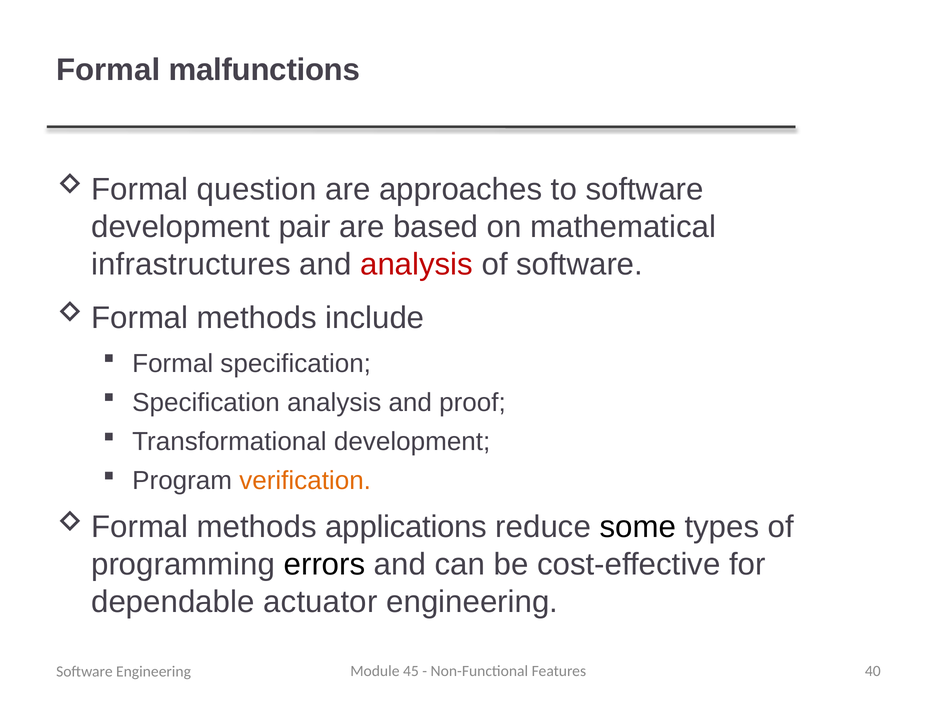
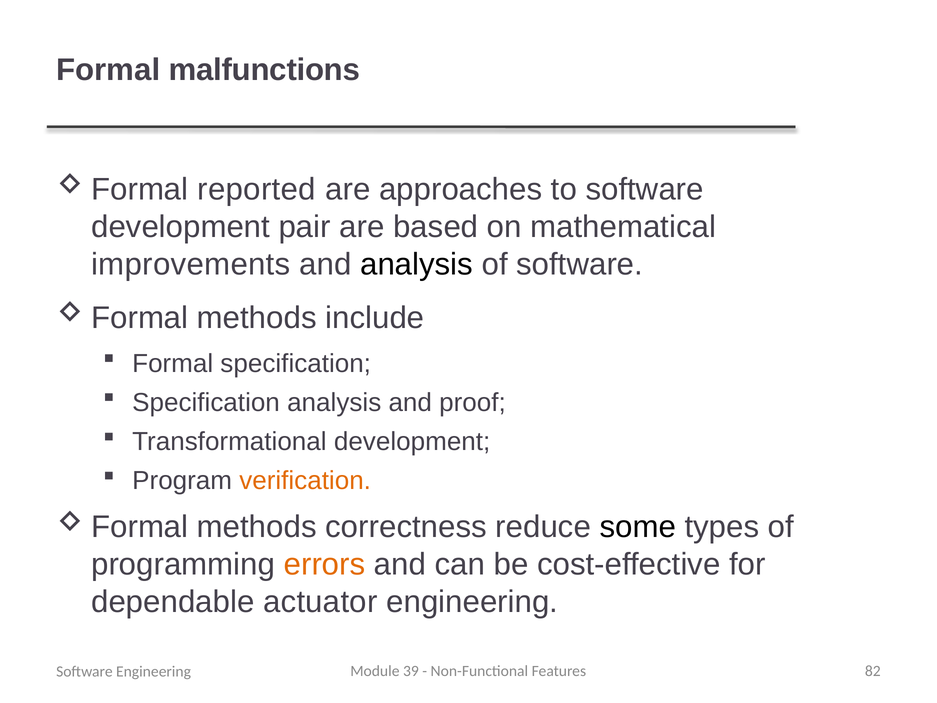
question: question -> reported (257, 190)
infrastructures: infrastructures -> improvements (191, 264)
analysis colour: red -> black (417, 264)
applications: applications -> correctness (406, 527)
errors colour: black -> orange (325, 564)
45: 45 -> 39 (411, 671)
40: 40 -> 82 (873, 671)
